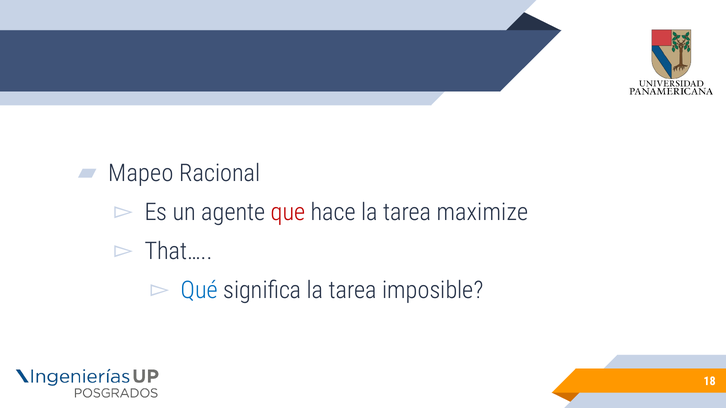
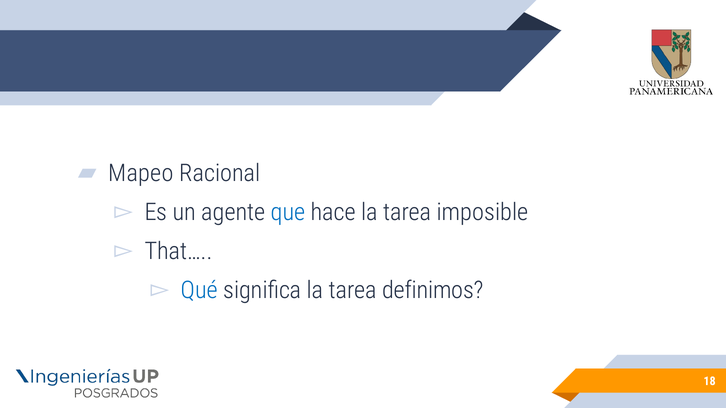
que colour: red -> blue (288, 212)
maximize: maximize -> imposible (483, 212)
imposible: imposible -> definimos (433, 291)
